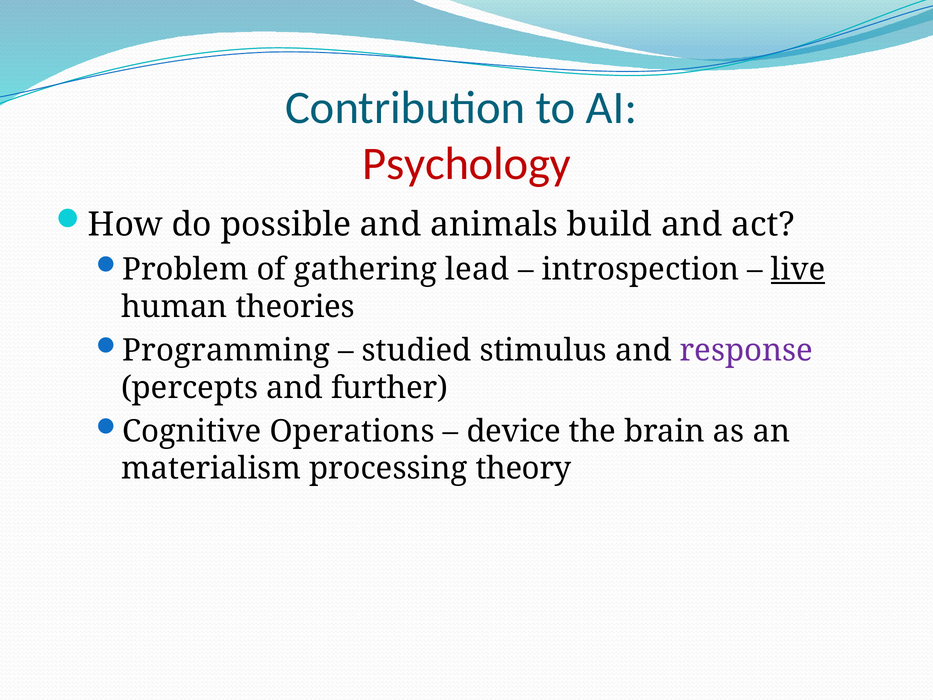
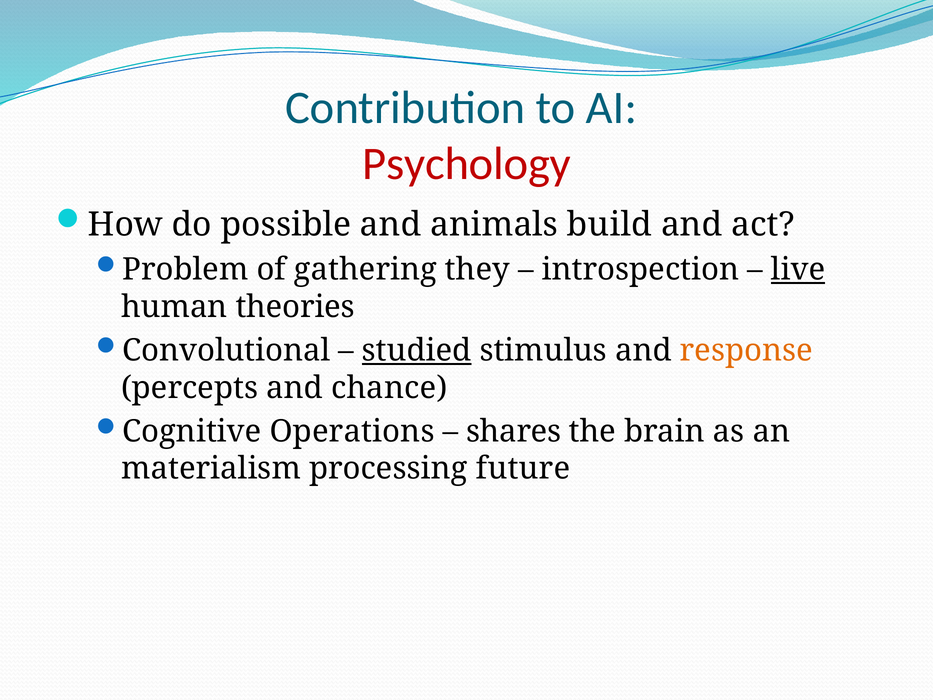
lead: lead -> they (477, 270)
Programming: Programming -> Convolutional (226, 350)
studied underline: none -> present (417, 350)
response colour: purple -> orange (746, 350)
further: further -> chance (389, 388)
device: device -> shares (514, 431)
theory: theory -> future (523, 469)
